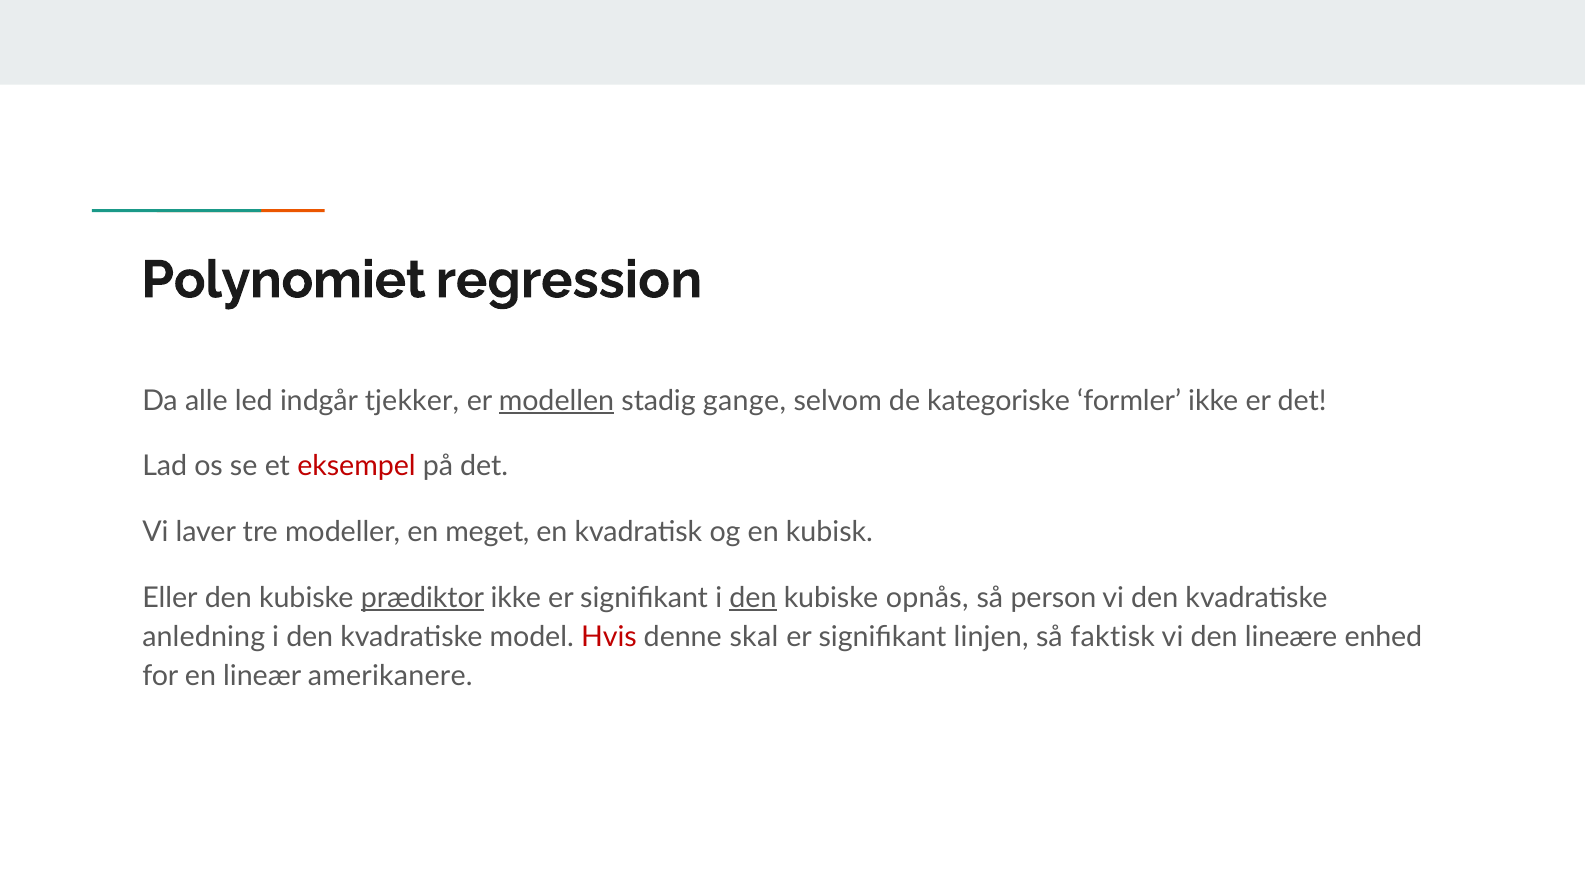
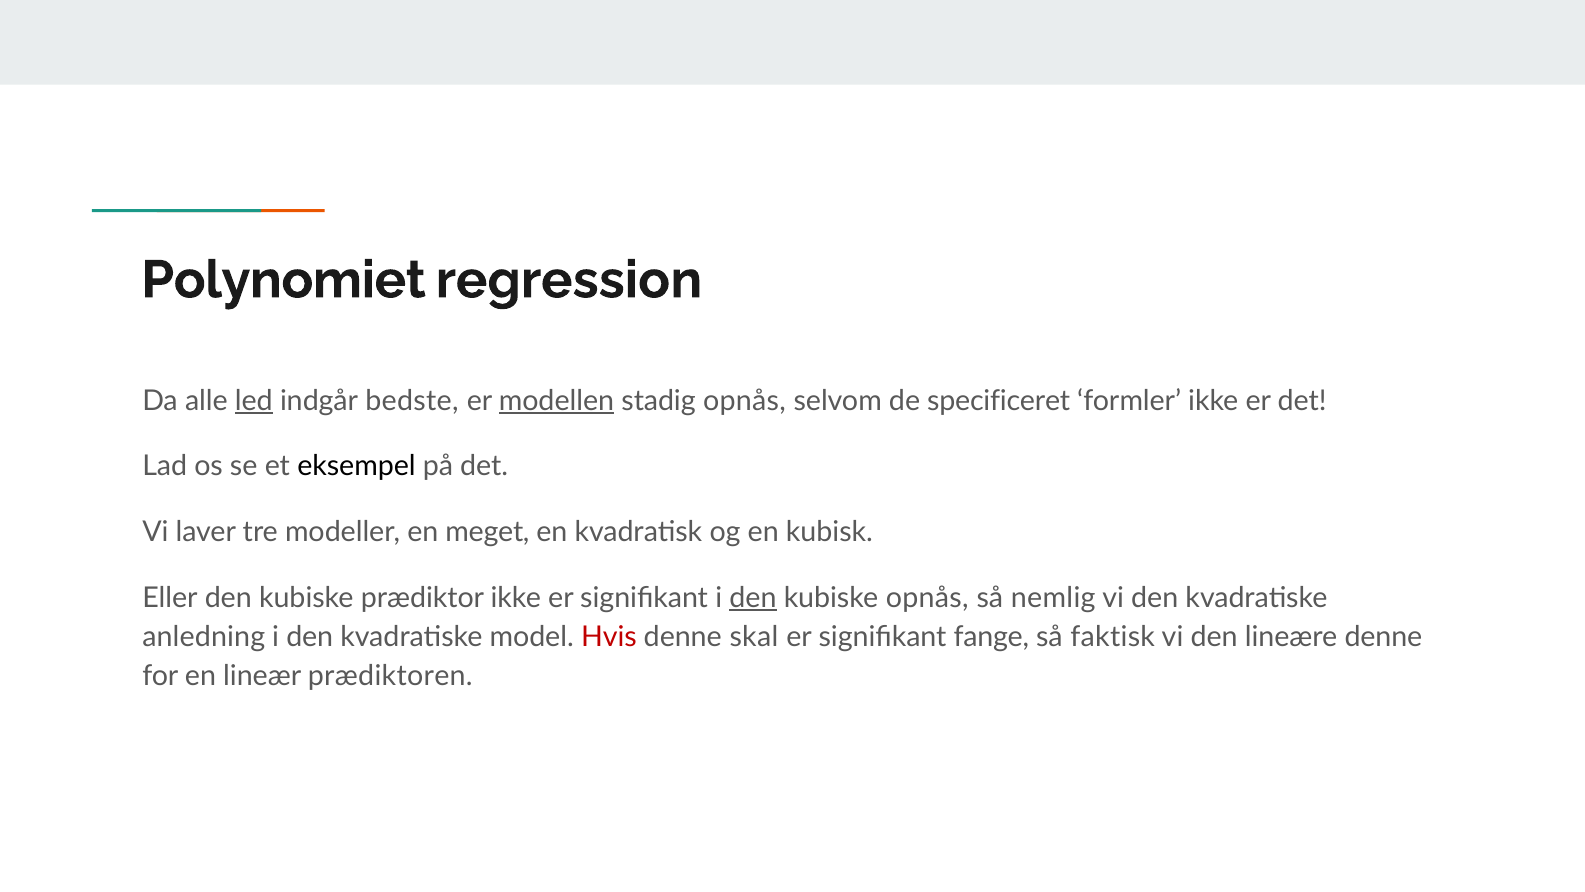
led underline: none -> present (254, 400)
tjekker: tjekker -> bedste (412, 400)
stadig gange: gange -> opnås (745, 400)
kategoriske: kategoriske -> specificeret (999, 400)
eksempel colour: red -> black (356, 466)
prædiktor underline: present -> none (422, 598)
person: person -> nemlig (1053, 598)
linjen: linjen -> fange (991, 637)
lineære enhed: enhed -> denne (1383, 637)
amerikanere: amerikanere -> prædiktoren (390, 676)
